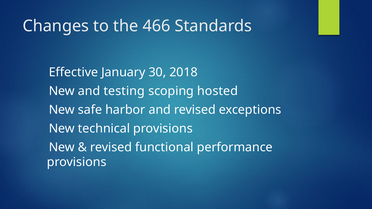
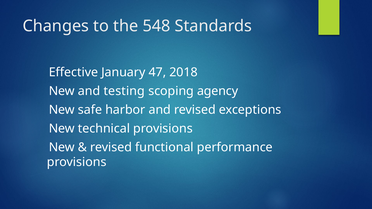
466: 466 -> 548 (156, 26)
30: 30 -> 47 (157, 72)
hosted: hosted -> agency (218, 91)
